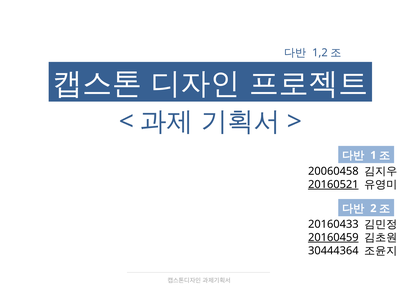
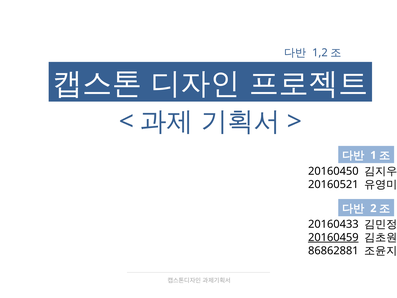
20060458: 20060458 -> 20160450 (333, 171)
20160521 underline: present -> none (333, 184)
30444364: 30444364 -> 86862881 (333, 250)
